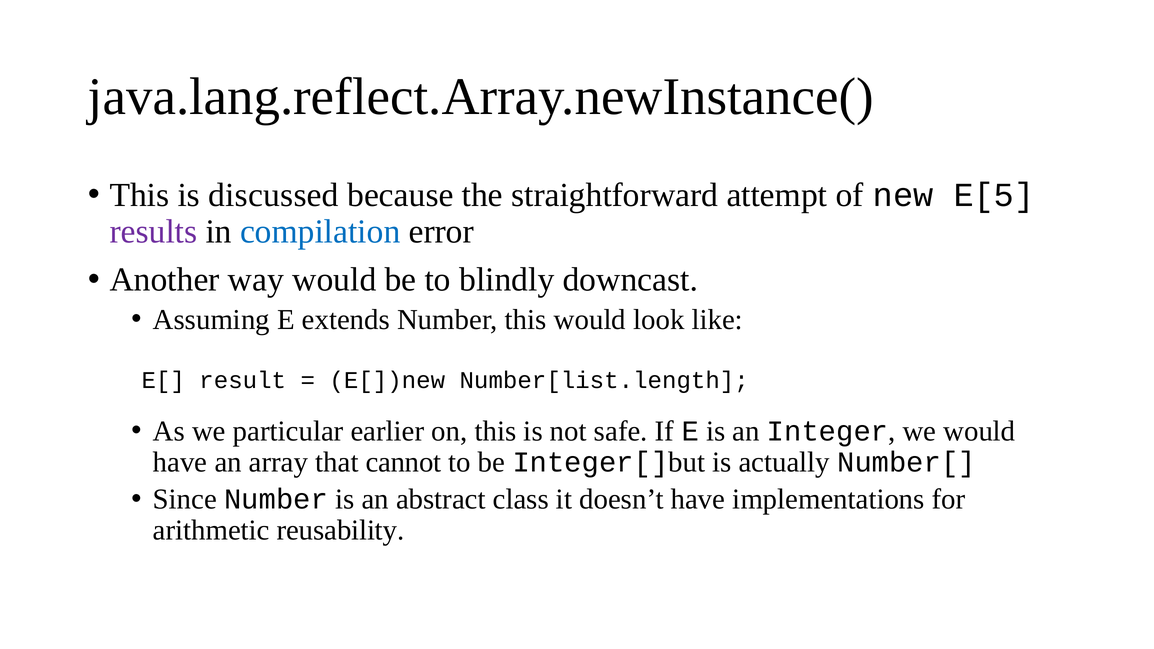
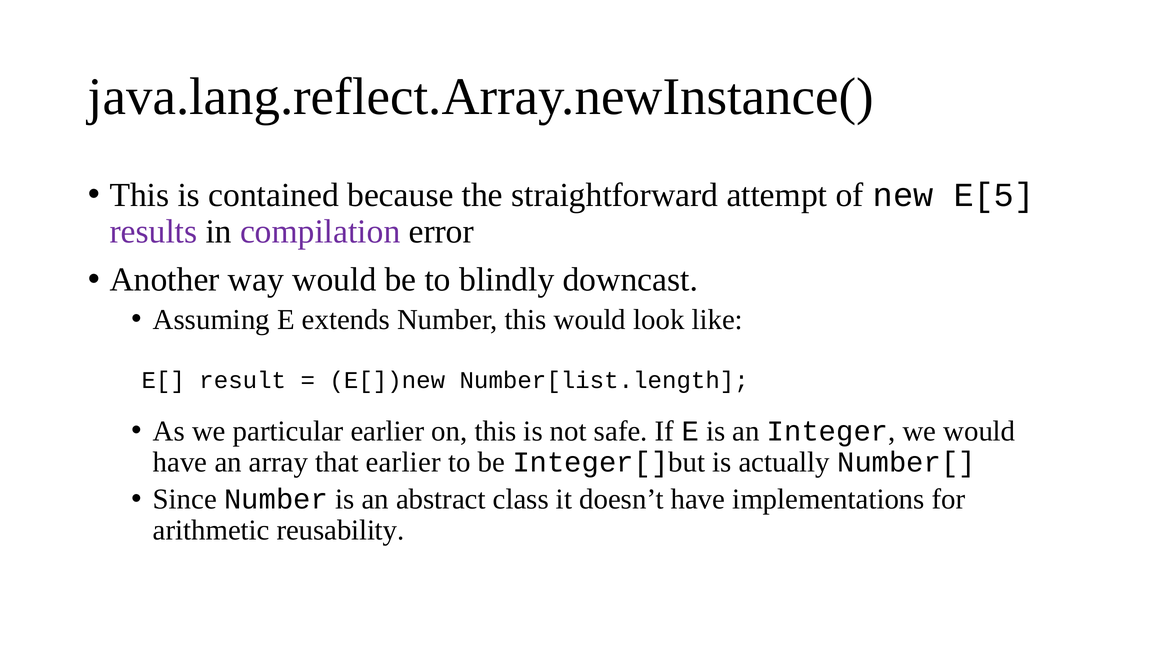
discussed: discussed -> contained (274, 195)
compilation colour: blue -> purple (320, 231)
that cannot: cannot -> earlier (403, 462)
